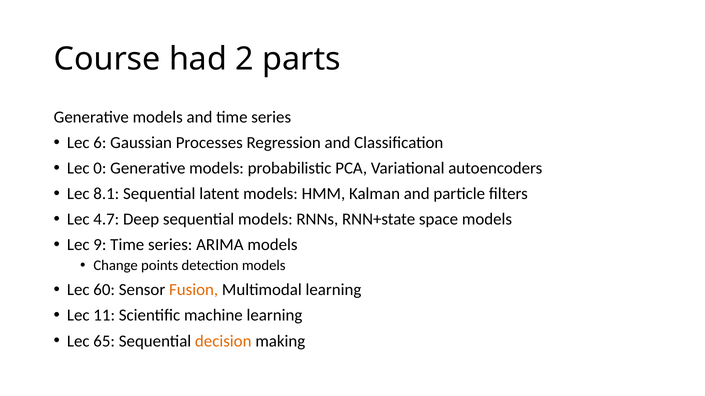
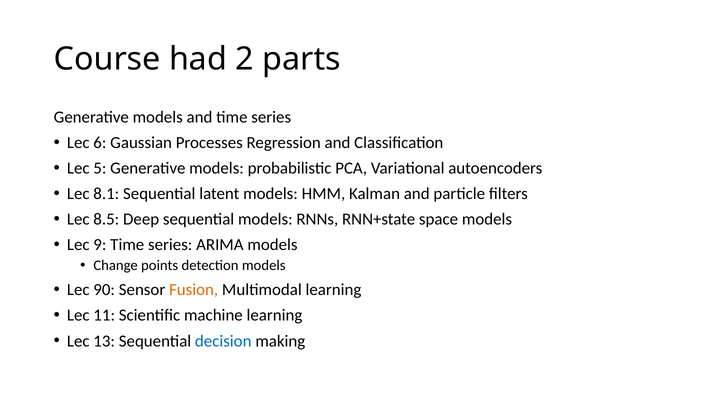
0: 0 -> 5 (100, 168)
4.7: 4.7 -> 8.5 (106, 220)
60: 60 -> 90 (104, 290)
65: 65 -> 13 (104, 341)
decision colour: orange -> blue (223, 341)
